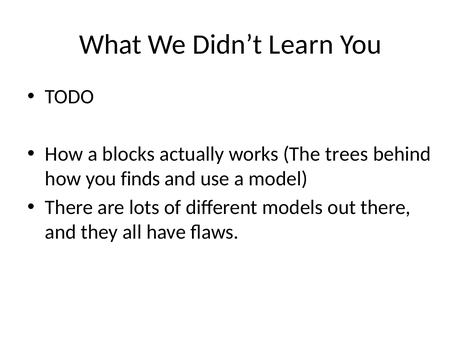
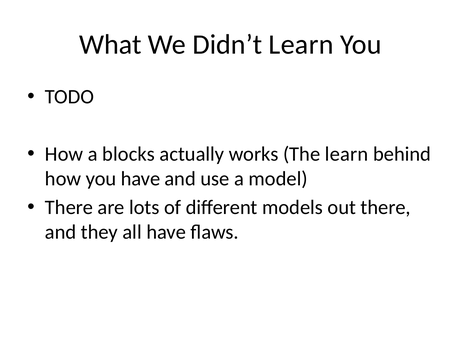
The trees: trees -> learn (347, 154)
you finds: finds -> have (140, 179)
